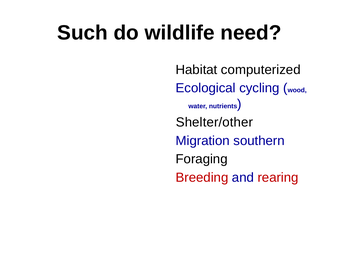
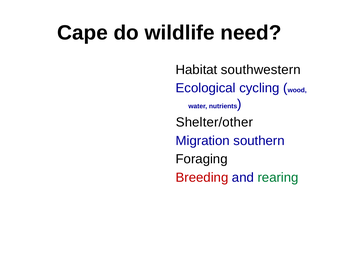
Such: Such -> Cape (83, 33)
computerized: computerized -> southwestern (261, 70)
rearing colour: red -> green (278, 178)
